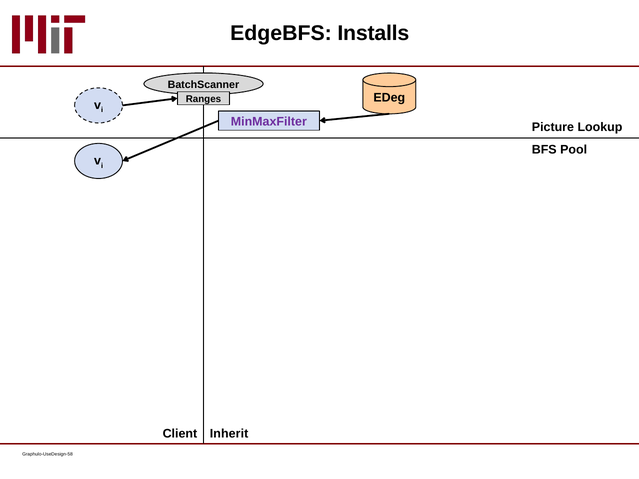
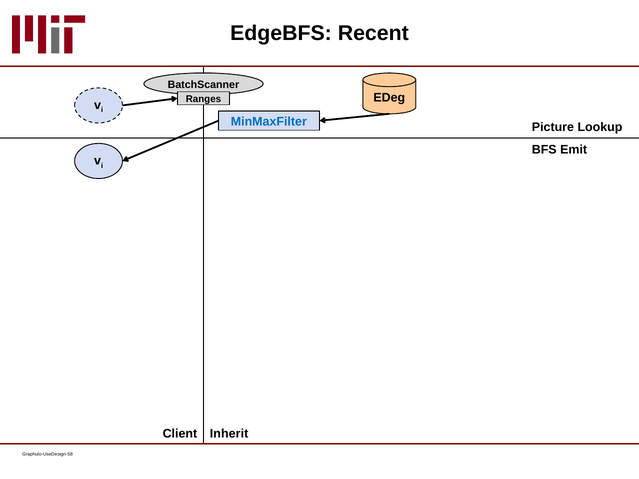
Installs: Installs -> Recent (373, 33)
MinMaxFilter colour: purple -> blue (269, 122)
Pool: Pool -> Emit (574, 150)
